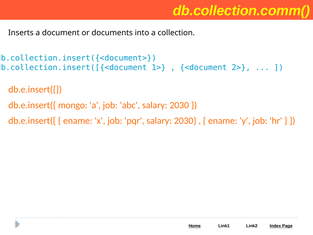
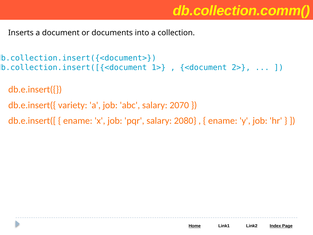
mongo: mongo -> variety (73, 105)
abc salary 2030: 2030 -> 2070 (179, 105)
pqr salary 2030: 2030 -> 2080 (185, 121)
